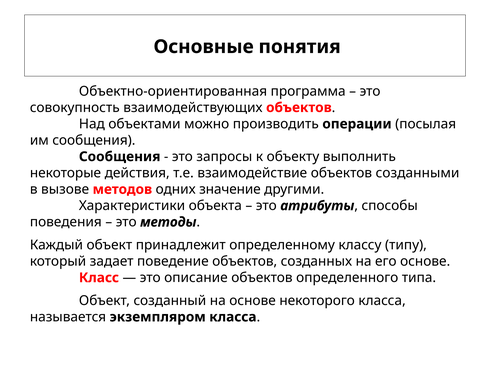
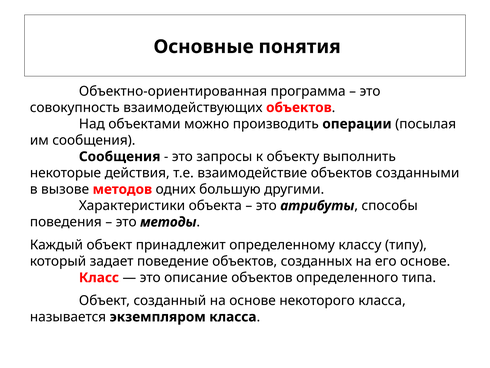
значение: значение -> большую (230, 189)
